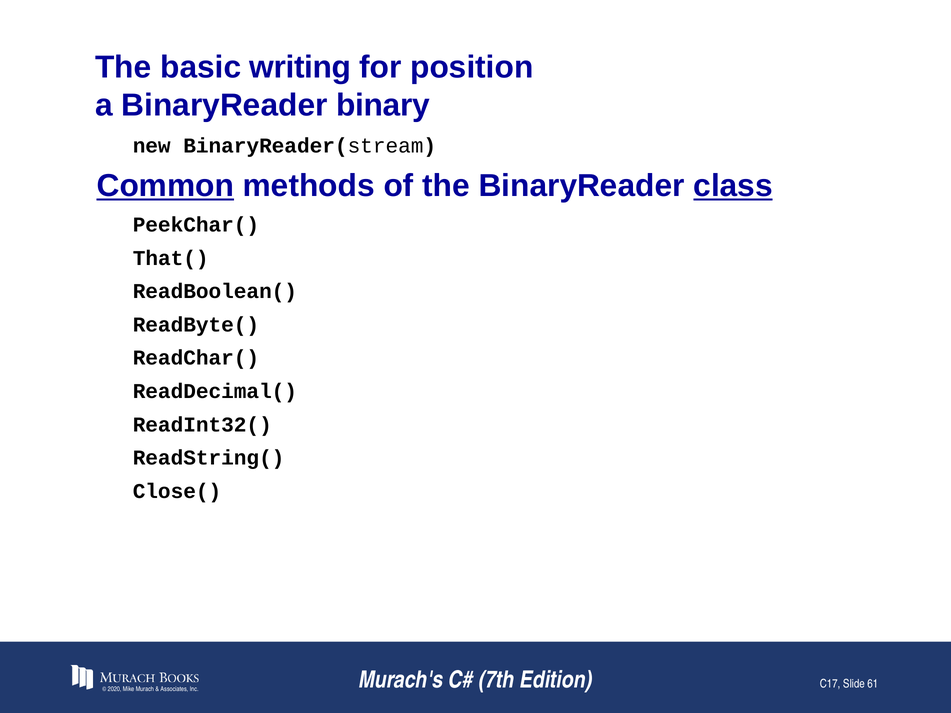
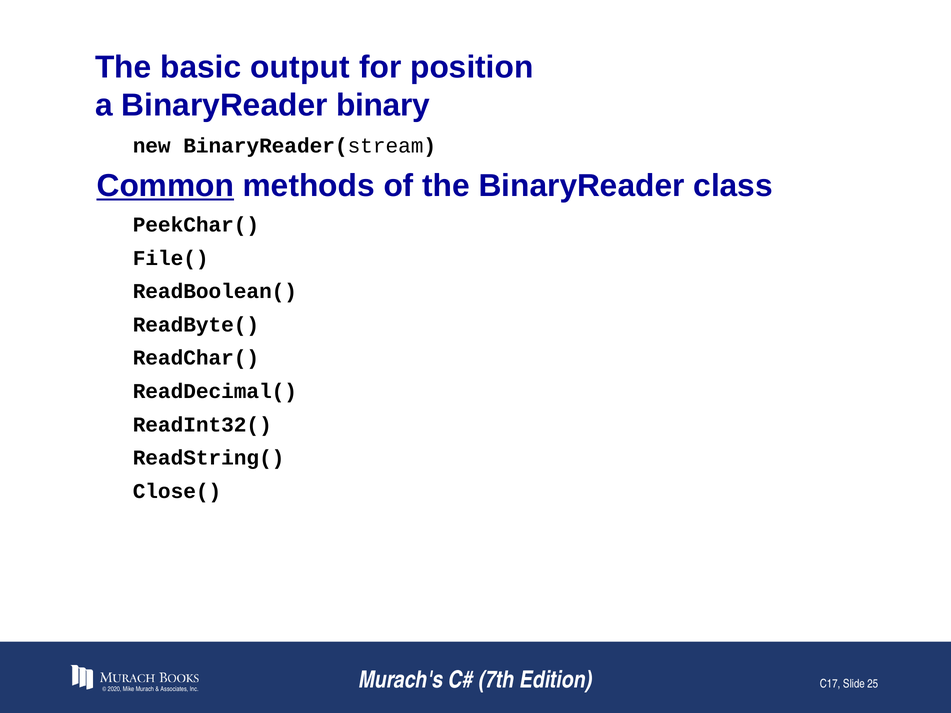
writing: writing -> output (300, 67)
class underline: present -> none (733, 186)
That(: That( -> File( (171, 258)
61: 61 -> 25 (873, 684)
